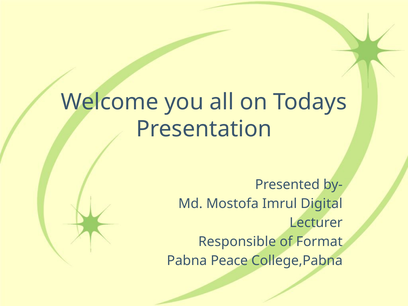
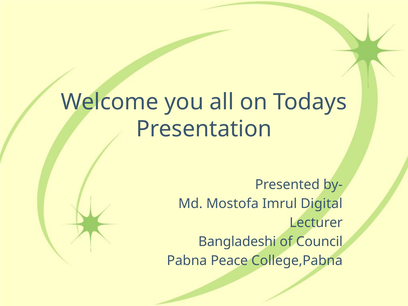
Responsible: Responsible -> Bangladeshi (237, 242)
Format: Format -> Council (319, 242)
